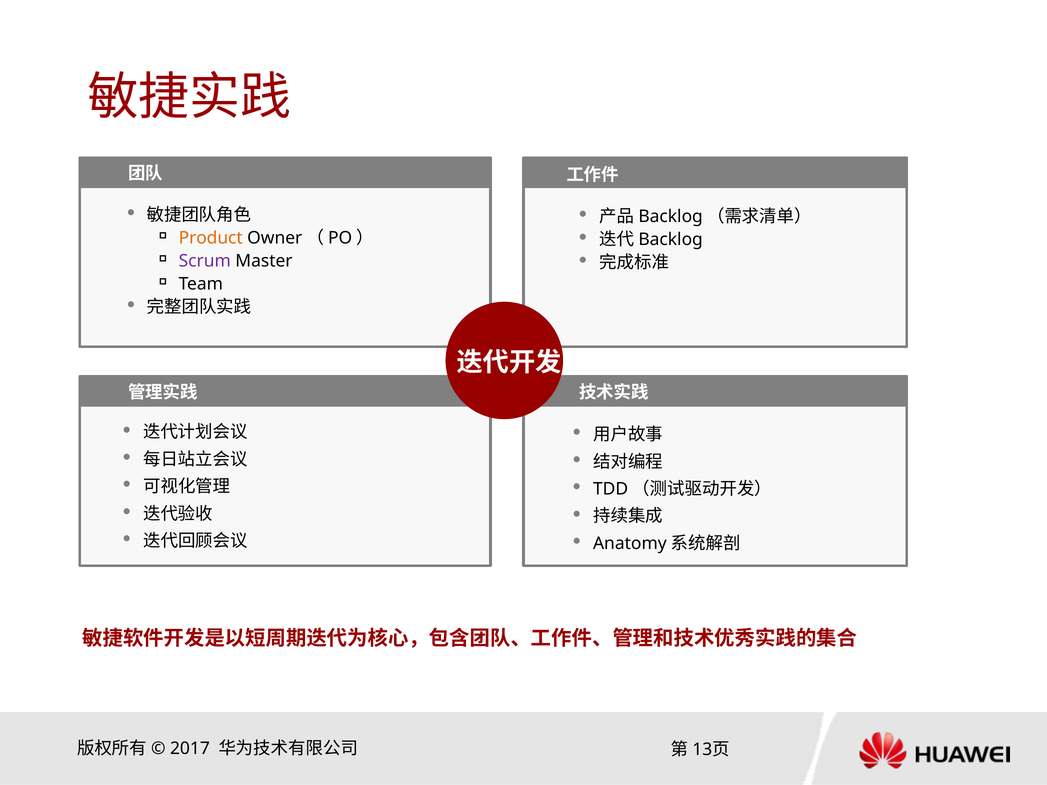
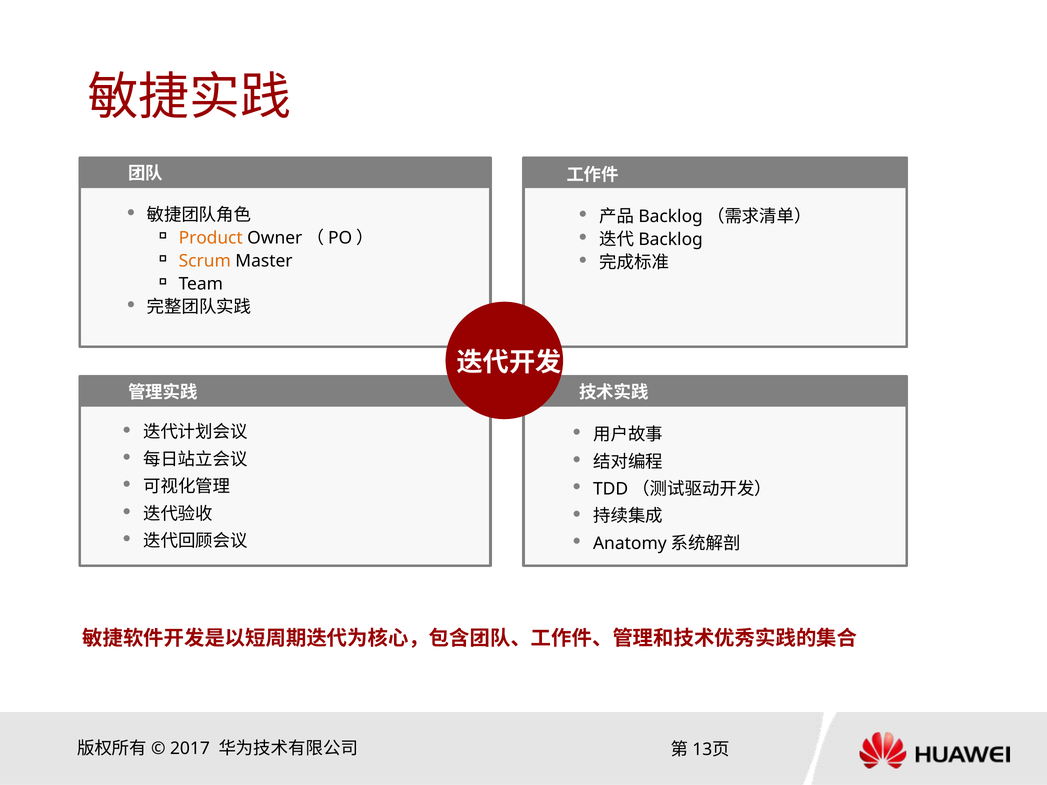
Scrum colour: purple -> orange (205, 261)
